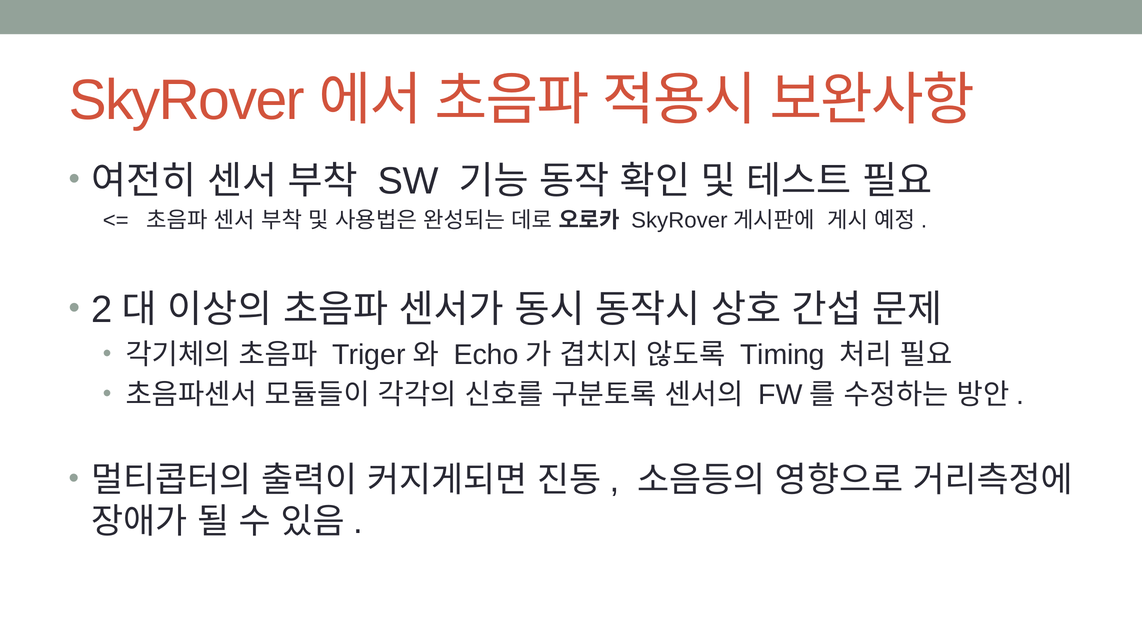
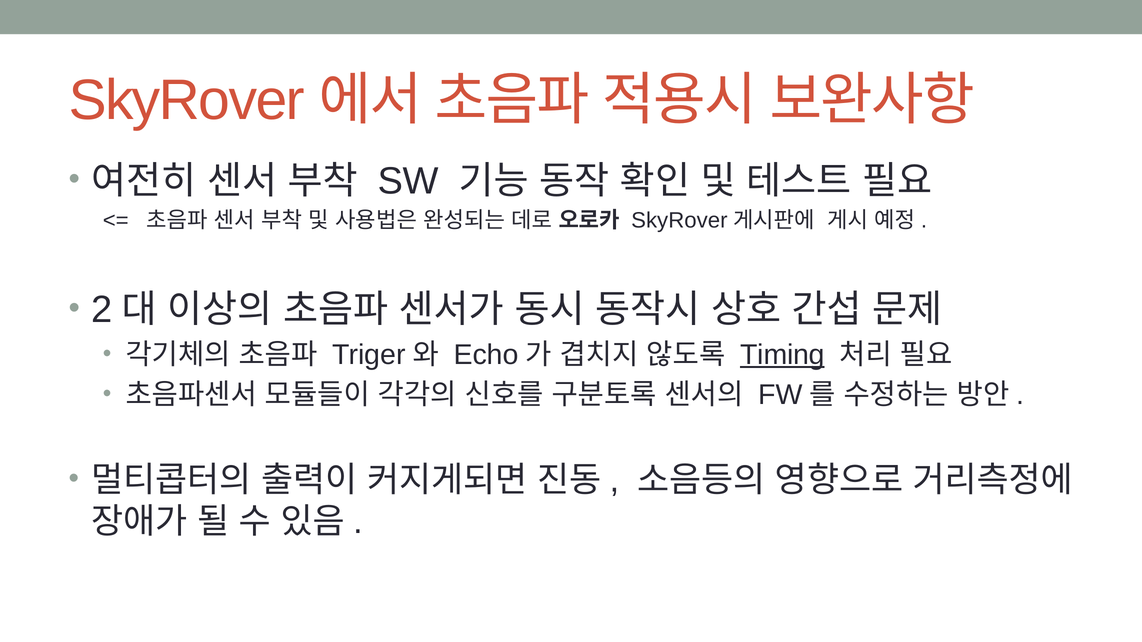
Timing underline: none -> present (782, 355)
